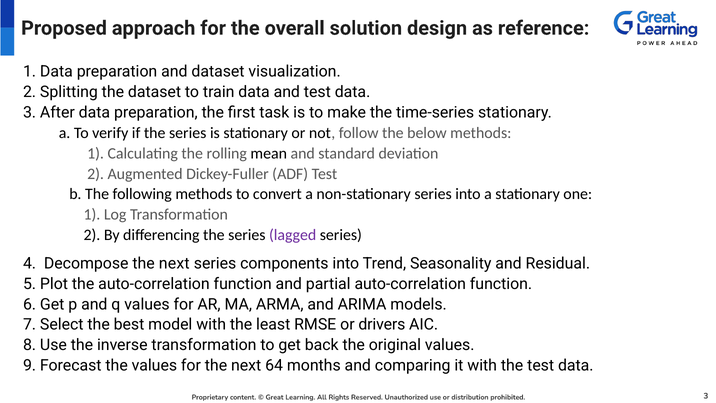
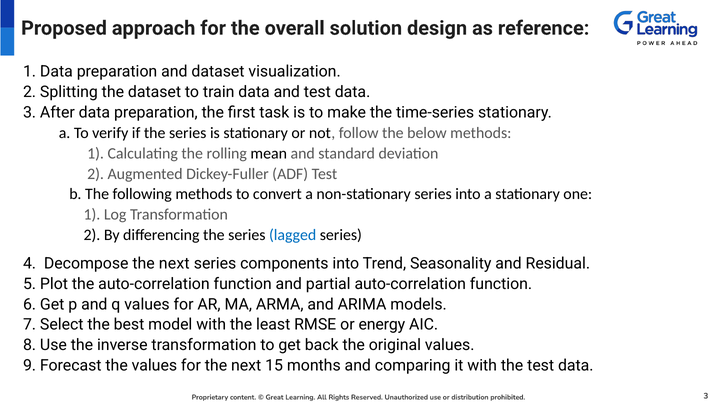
lagged colour: purple -> blue (293, 235)
drivers: drivers -> energy (382, 325)
64: 64 -> 15 (274, 365)
